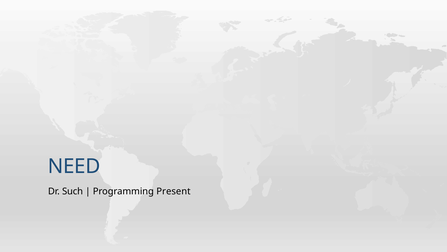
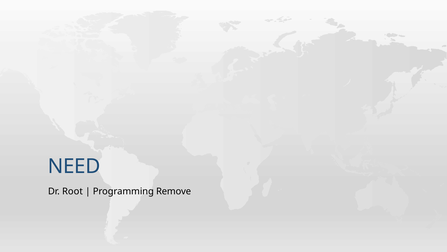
Such: Such -> Root (72, 191)
Present: Present -> Remove (174, 191)
